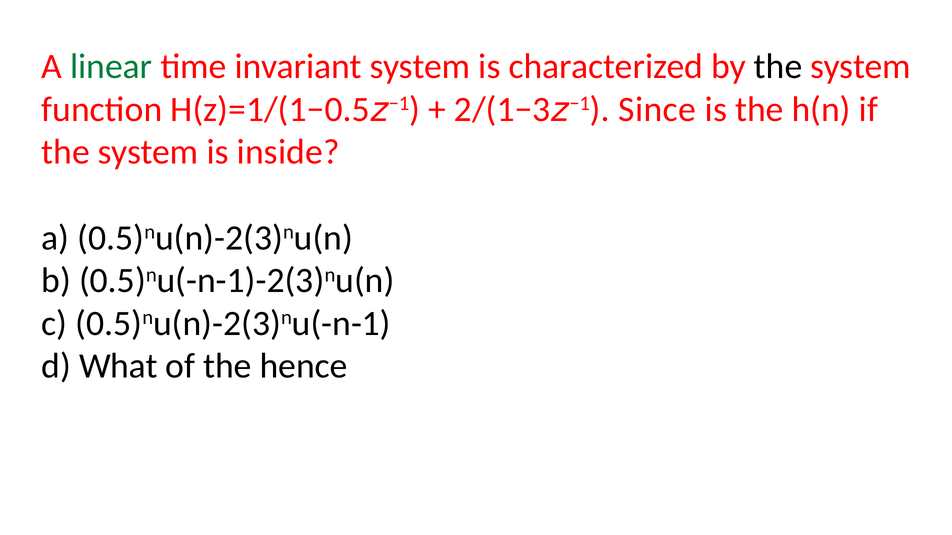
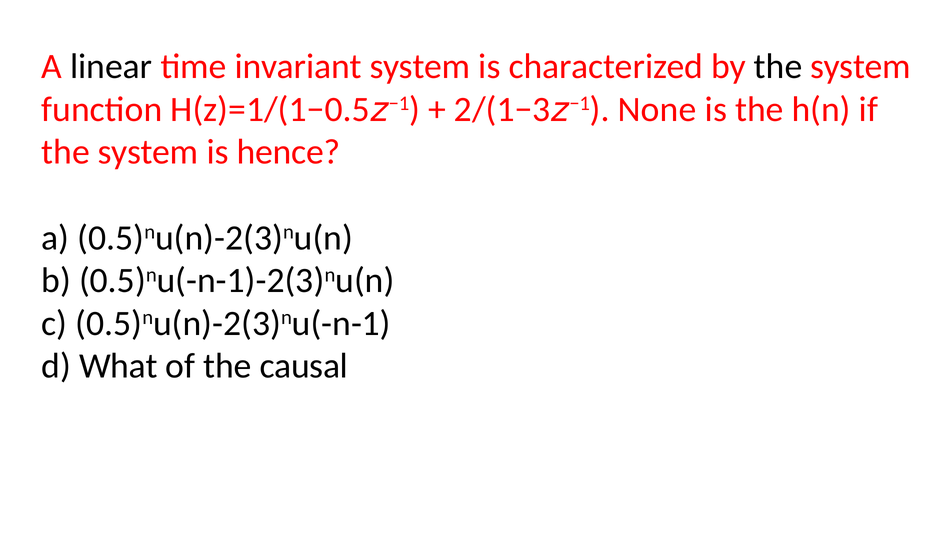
linear colour: green -> black (111, 67)
Since: Since -> None (657, 110)
inside: inside -> hence (288, 152)
hence: hence -> causal (304, 367)
